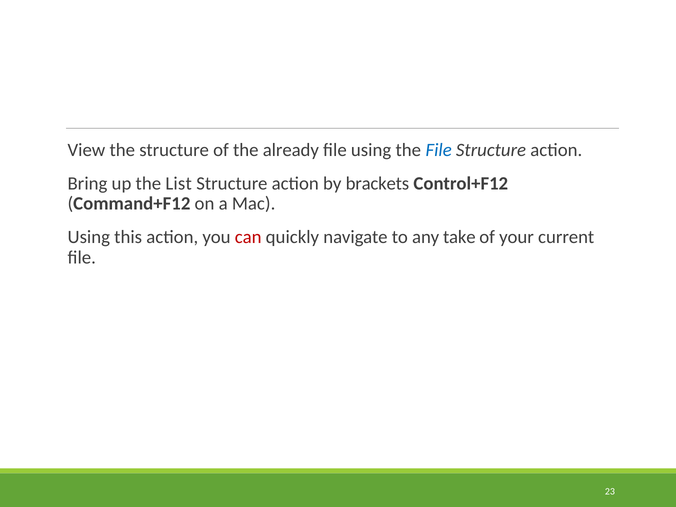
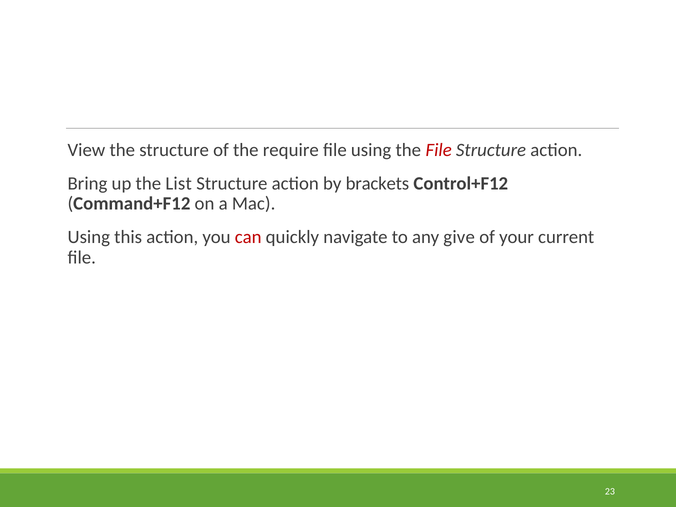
already: already -> require (291, 150)
File colour: blue -> red (439, 150)
take: take -> give (459, 237)
